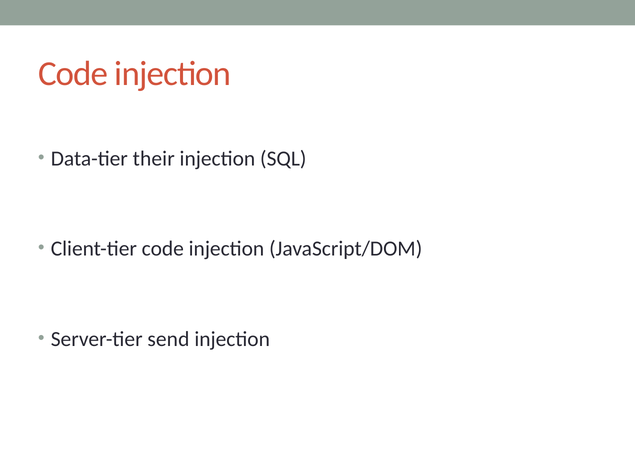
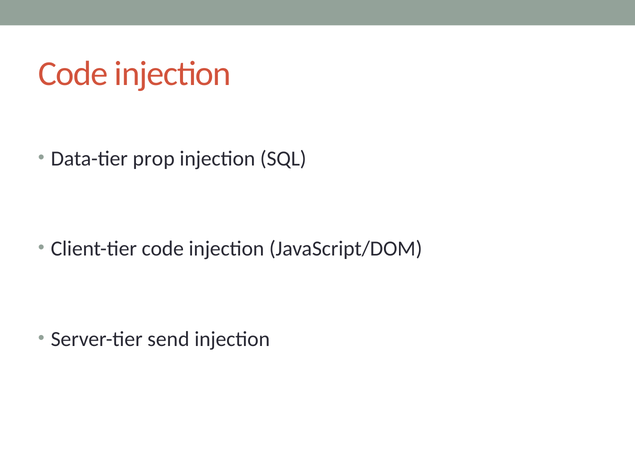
their: their -> prop (154, 158)
